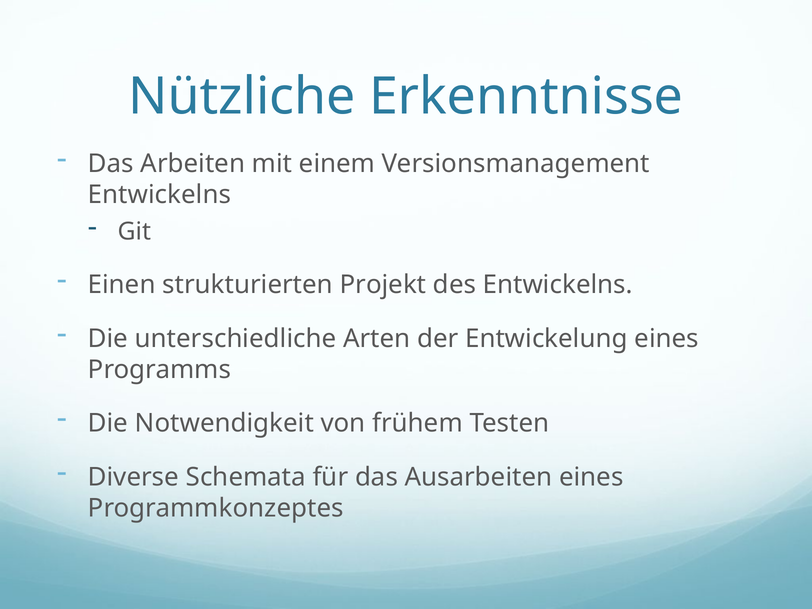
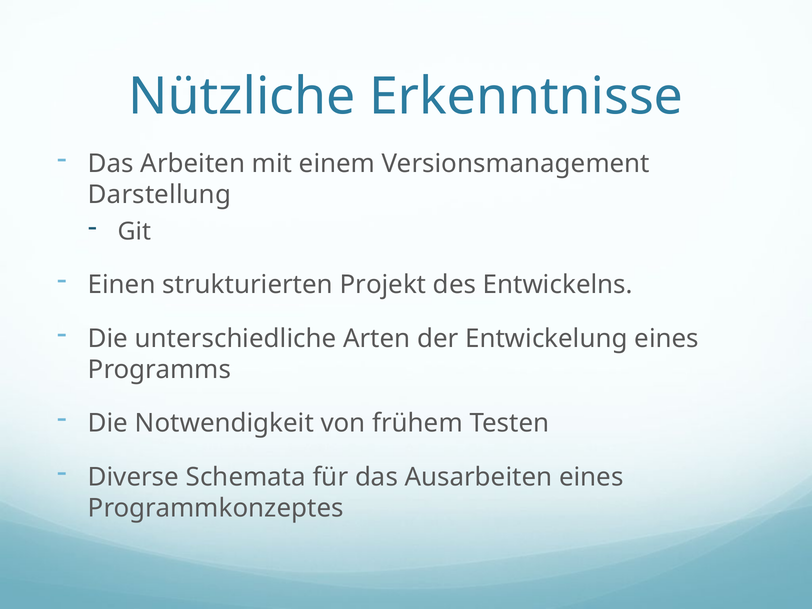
Entwickelns: Entwickelns -> Darstellung (160, 195)
